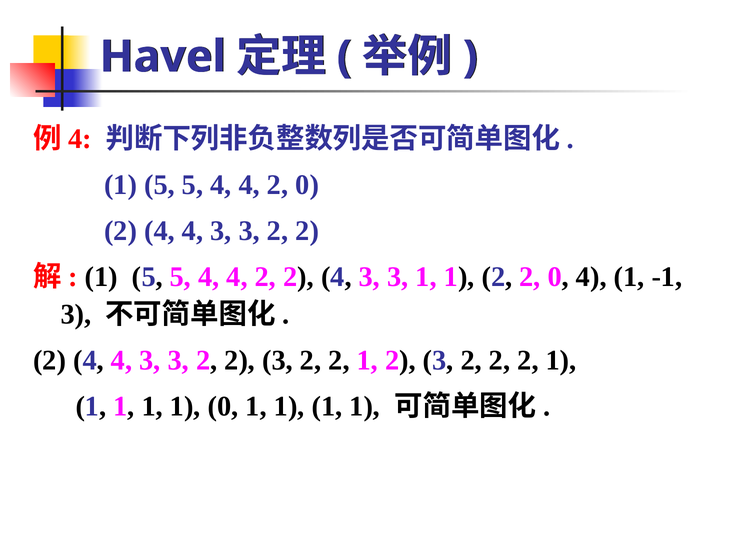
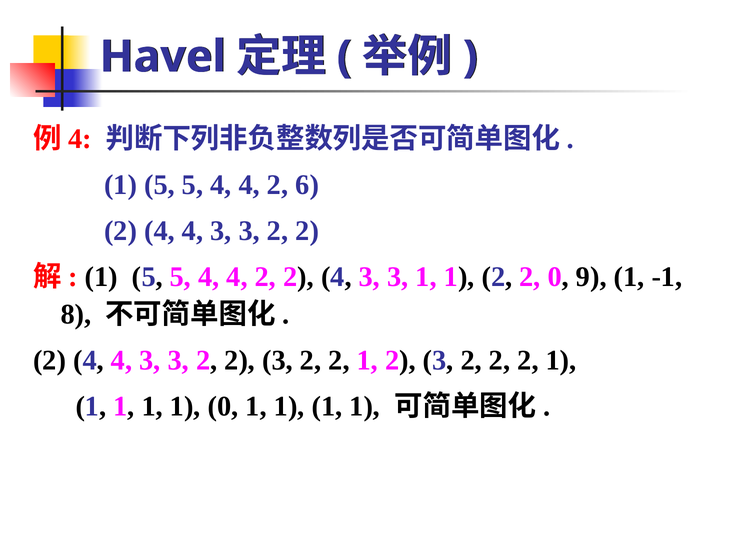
4 2 0: 0 -> 6 (307, 185)
0 4: 4 -> 9 (591, 277)
3: 3 -> 8 (76, 315)
